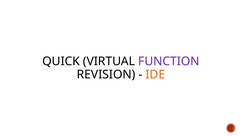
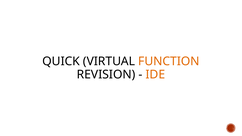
FUNCTION colour: purple -> orange (169, 61)
